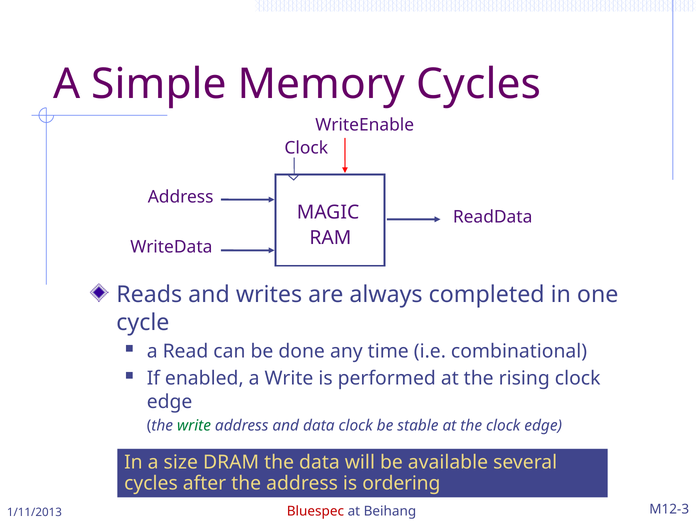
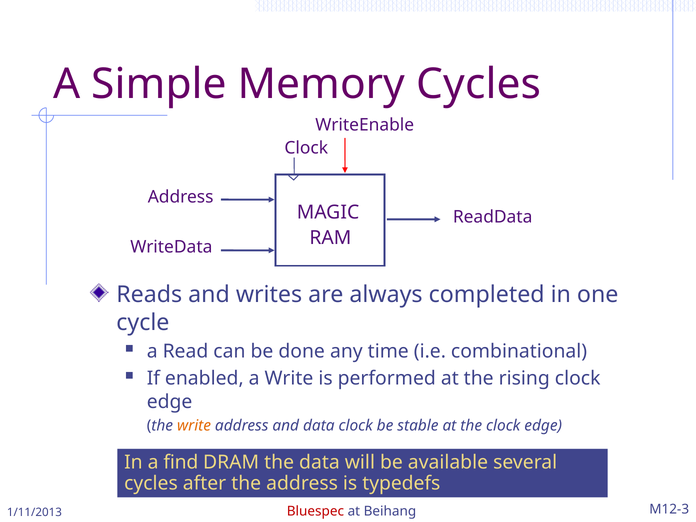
write colour: green -> orange (194, 425)
size: size -> find (181, 463)
ordering: ordering -> typedefs (401, 483)
